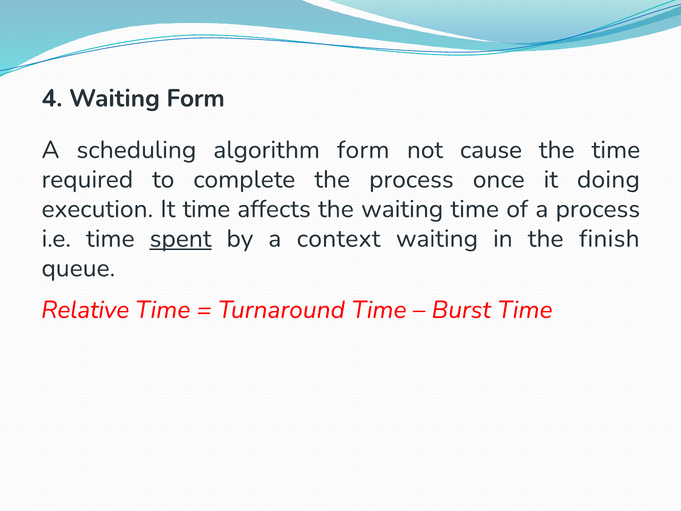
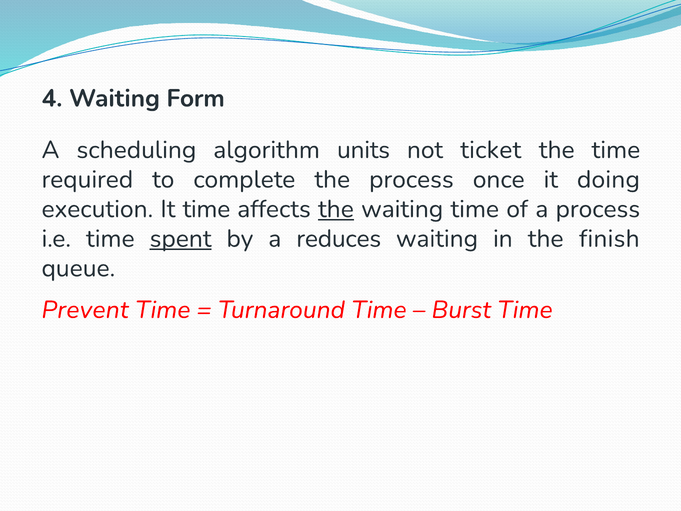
algorithm form: form -> units (363, 150)
cause: cause -> ticket (491, 150)
the underline: none -> present (336, 209)
context: context -> reduces (339, 238)
Relative: Relative -> Prevent (85, 310)
